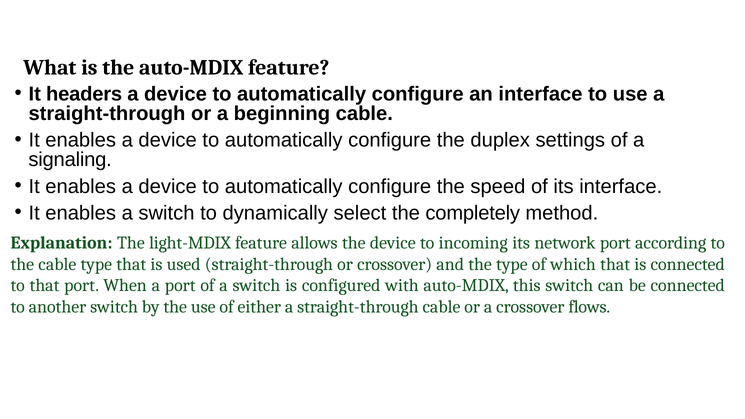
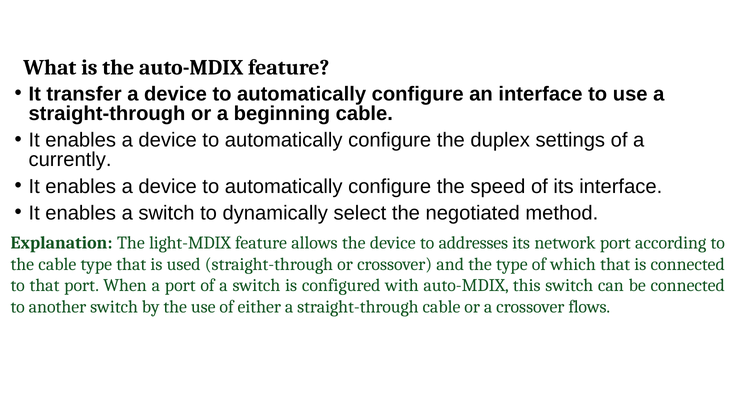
headers: headers -> transfer (84, 94)
signaling: signaling -> currently (70, 160)
completely: completely -> negotiated (473, 213)
incoming: incoming -> addresses (473, 243)
